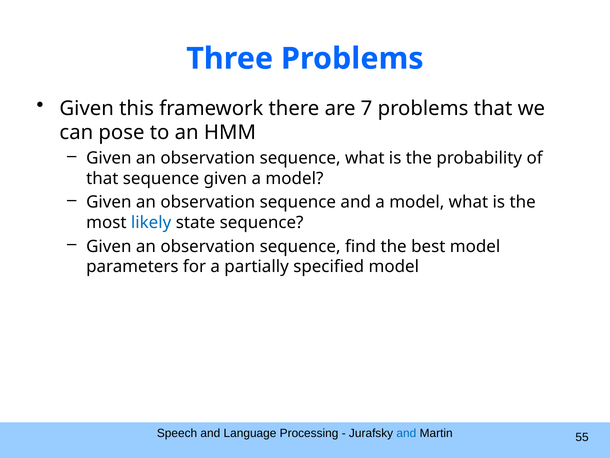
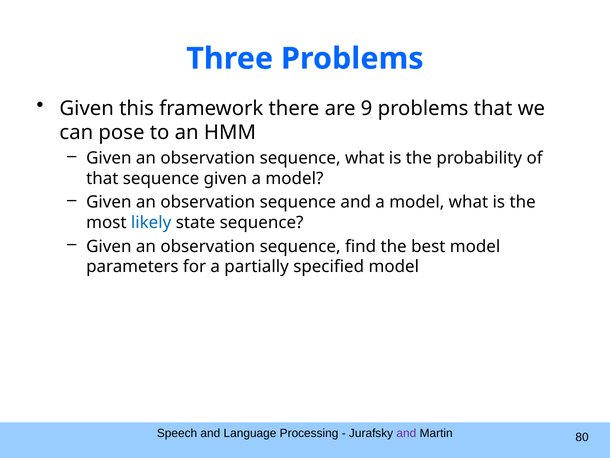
7: 7 -> 9 (367, 108)
and colour: blue -> purple (406, 433)
55: 55 -> 80 (582, 437)
